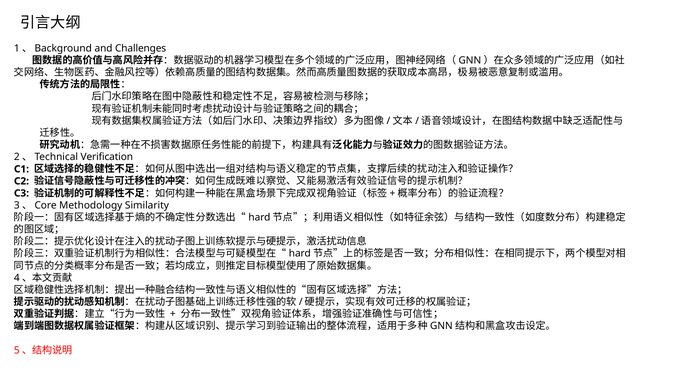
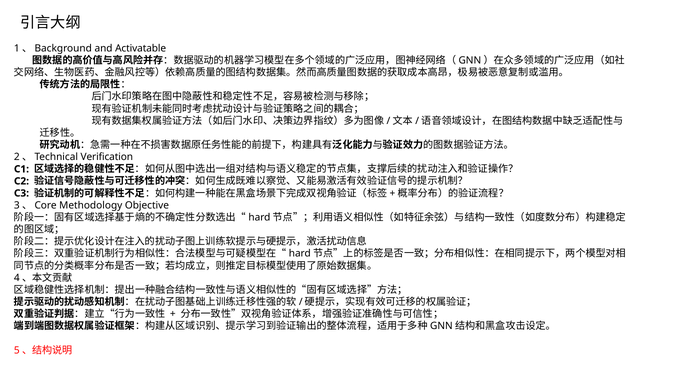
Challenges: Challenges -> Activatable (141, 48)
Similarity: Similarity -> Objective (147, 205)
